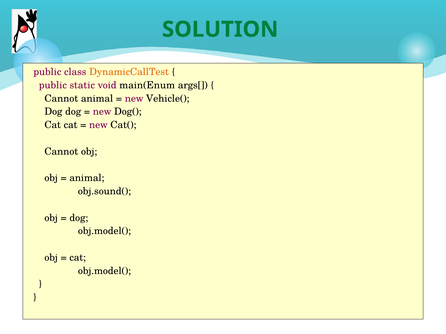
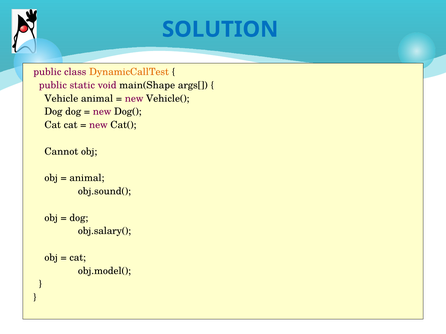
SOLUTION colour: green -> blue (220, 29)
main(Enum: main(Enum -> main(Shape (147, 85)
Cannot: Cannot -> Vehicle (61, 99)
obj.model(: obj.model( -> obj.salary( (105, 231)
